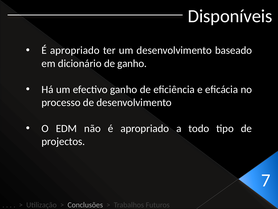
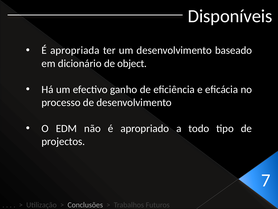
apropriado: apropriado -> apropriada (75, 50)
de ganho: ganho -> object (132, 63)
